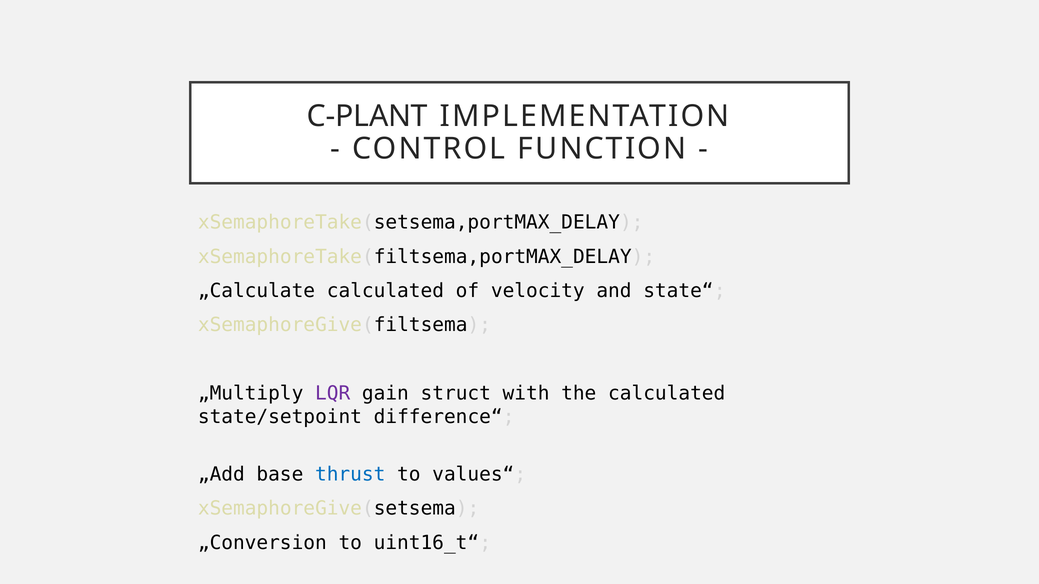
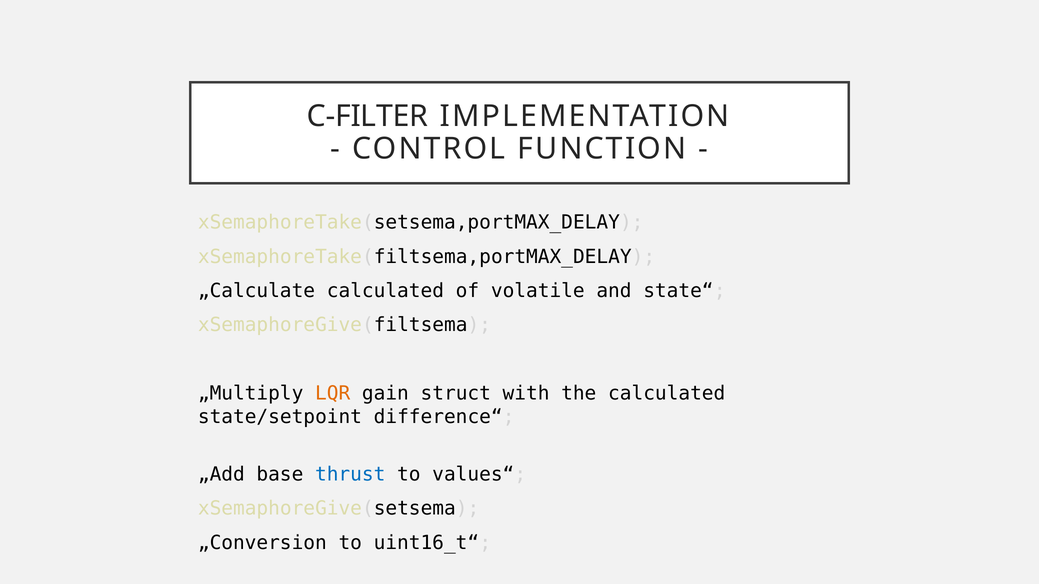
C-PLANT: C-PLANT -> C-FILTER (367, 116)
velocity: velocity -> volatile (538, 291)
LQR colour: purple -> orange (333, 394)
